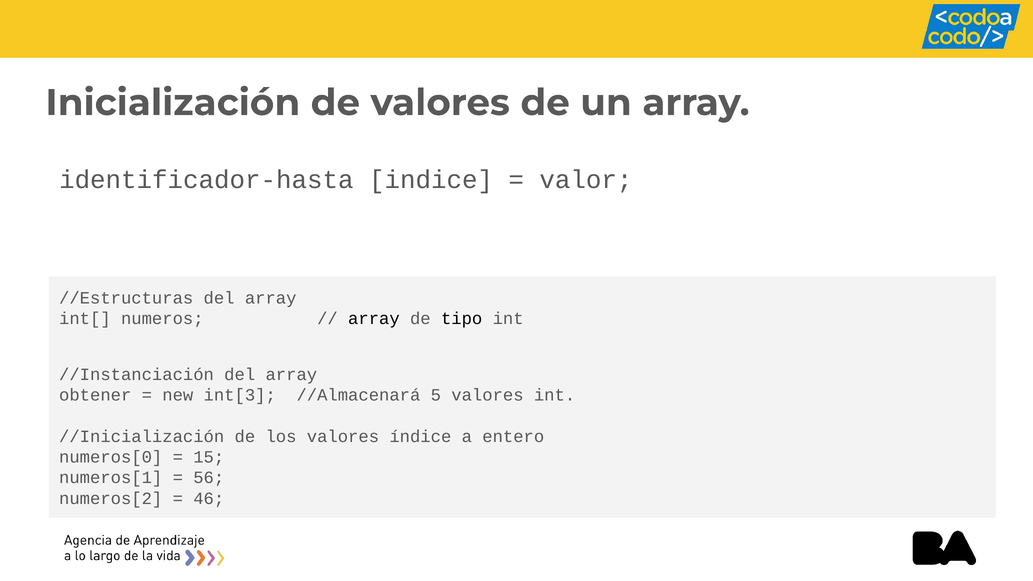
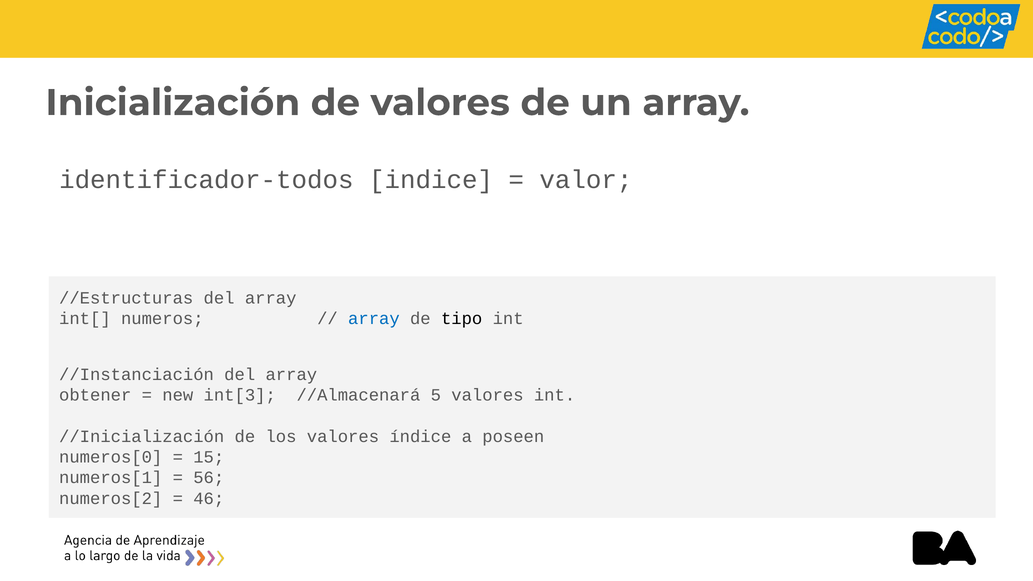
identificador-hasta: identificador-hasta -> identificador-todos (206, 180)
array colour: black -> blue (374, 319)
entero: entero -> poseen (513, 437)
